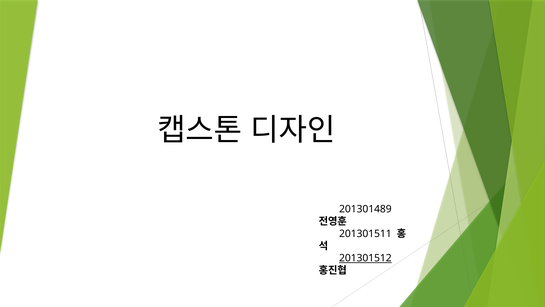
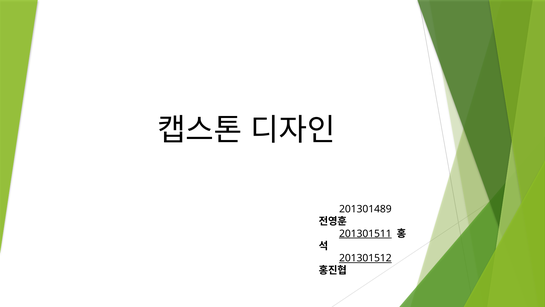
201301511 underline: none -> present (365, 233)
